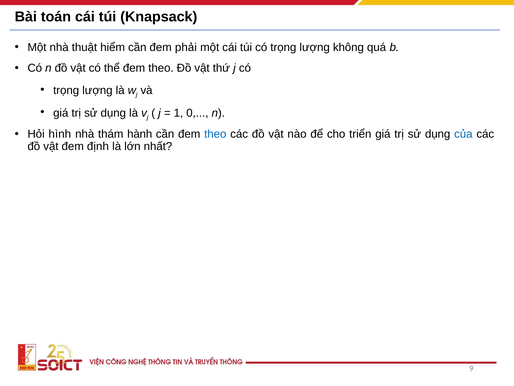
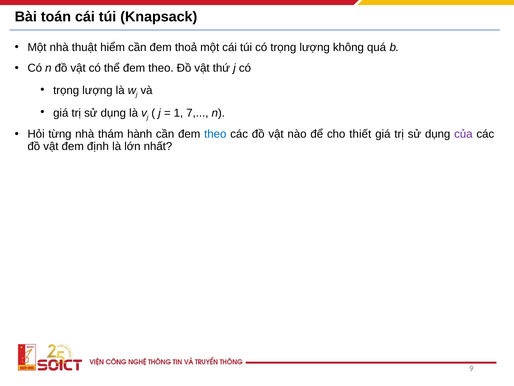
phải: phải -> thoả (186, 47)
0: 0 -> 7 (197, 113)
hình: hình -> từng (60, 134)
triển: triển -> thiết (360, 134)
của colour: blue -> purple (463, 134)
